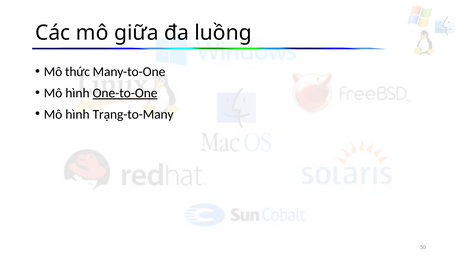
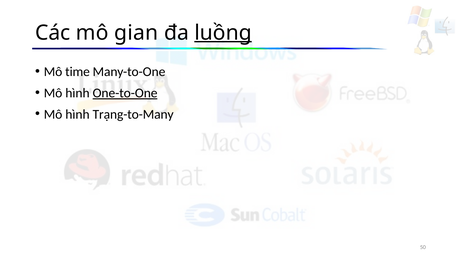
giữa: giữa -> gian (136, 33)
luồng underline: none -> present (223, 33)
thức: thức -> time (78, 72)
